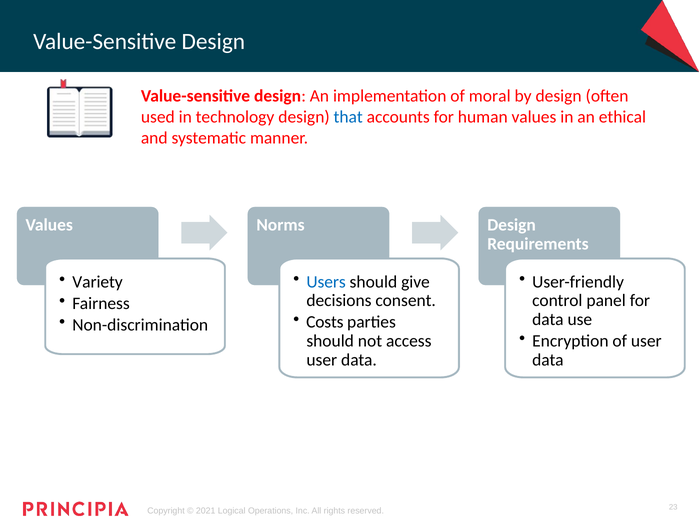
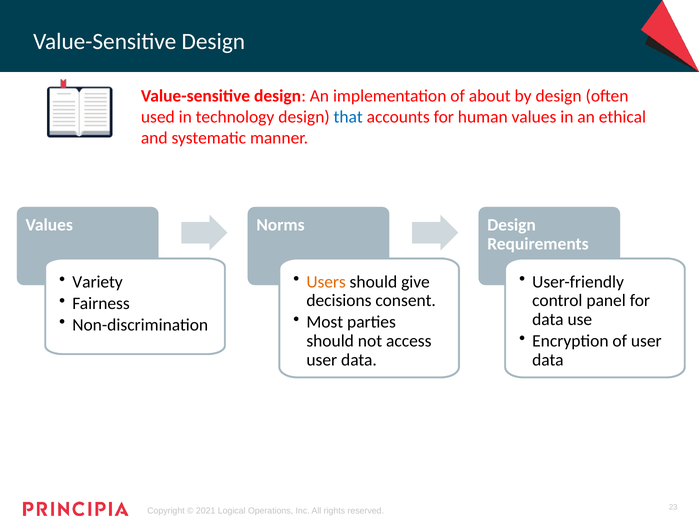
moral: moral -> about (490, 96)
Users colour: blue -> orange (326, 282)
Costs: Costs -> Most (325, 322)
